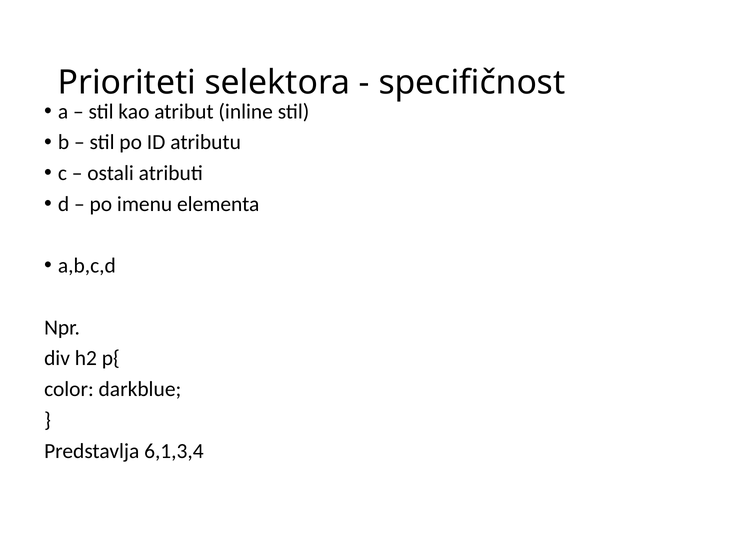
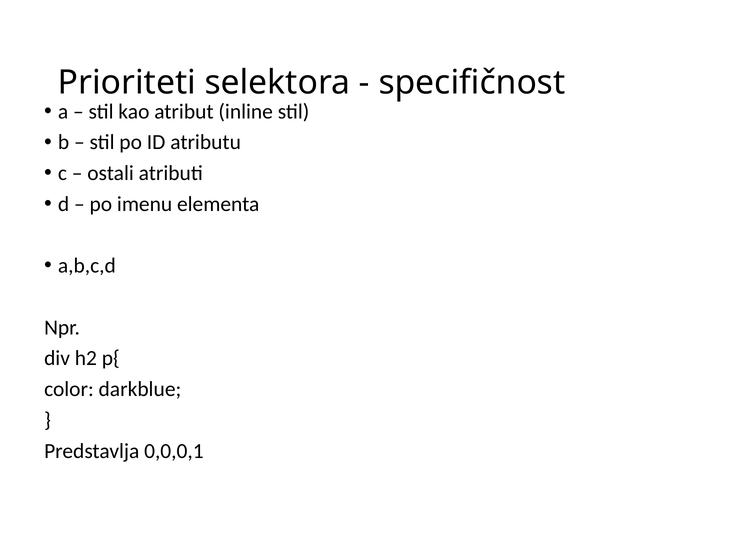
6,1,3,4: 6,1,3,4 -> 0,0,0,1 (174, 451)
